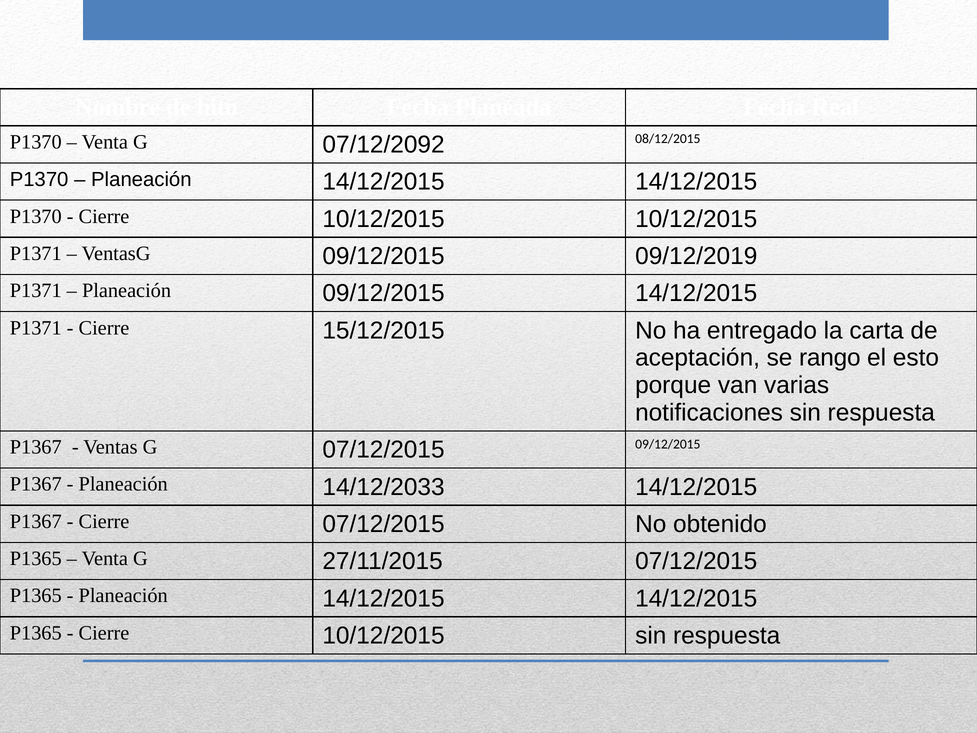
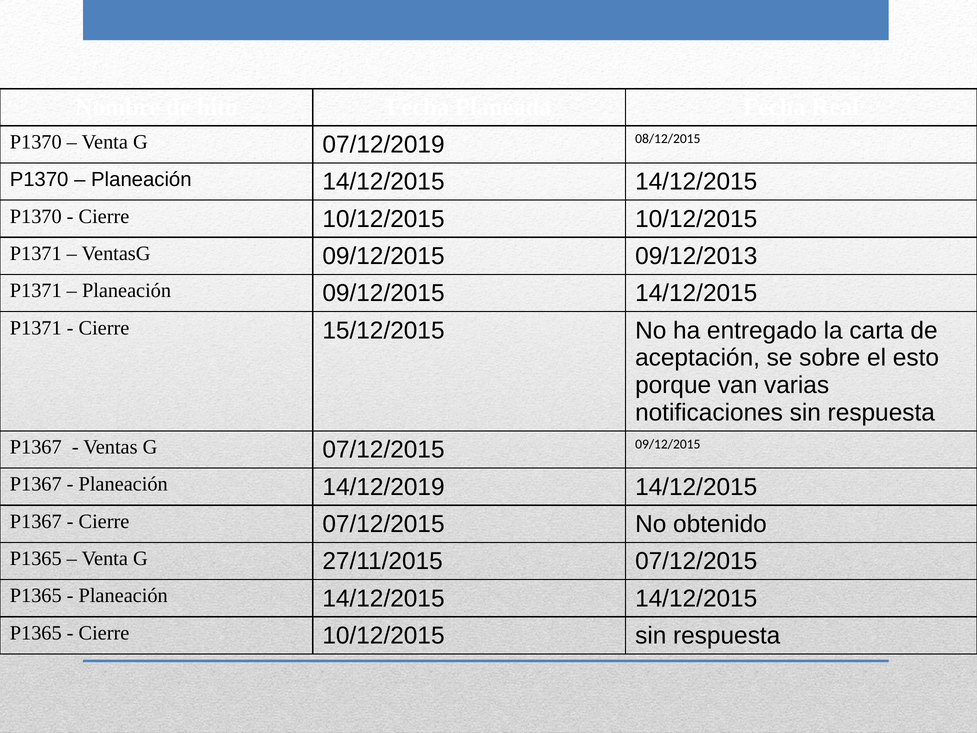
07/12/2092: 07/12/2092 -> 07/12/2019 (384, 145)
09/12/2019: 09/12/2019 -> 09/12/2013 (696, 256)
rango: rango -> sobre (830, 358)
14/12/2033: 14/12/2033 -> 14/12/2019 (384, 487)
